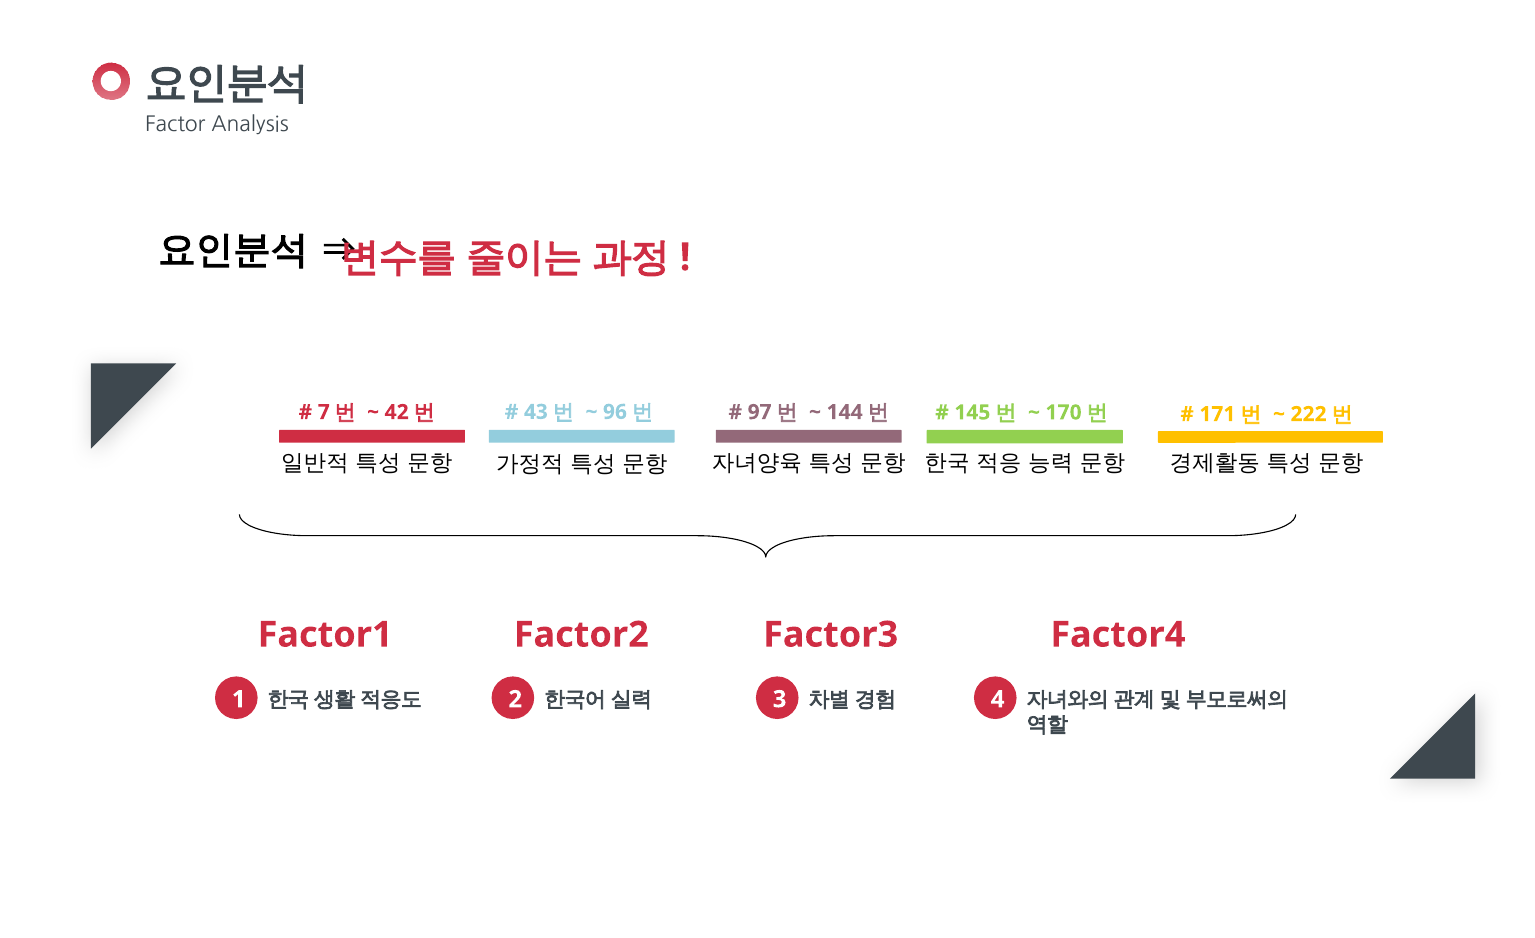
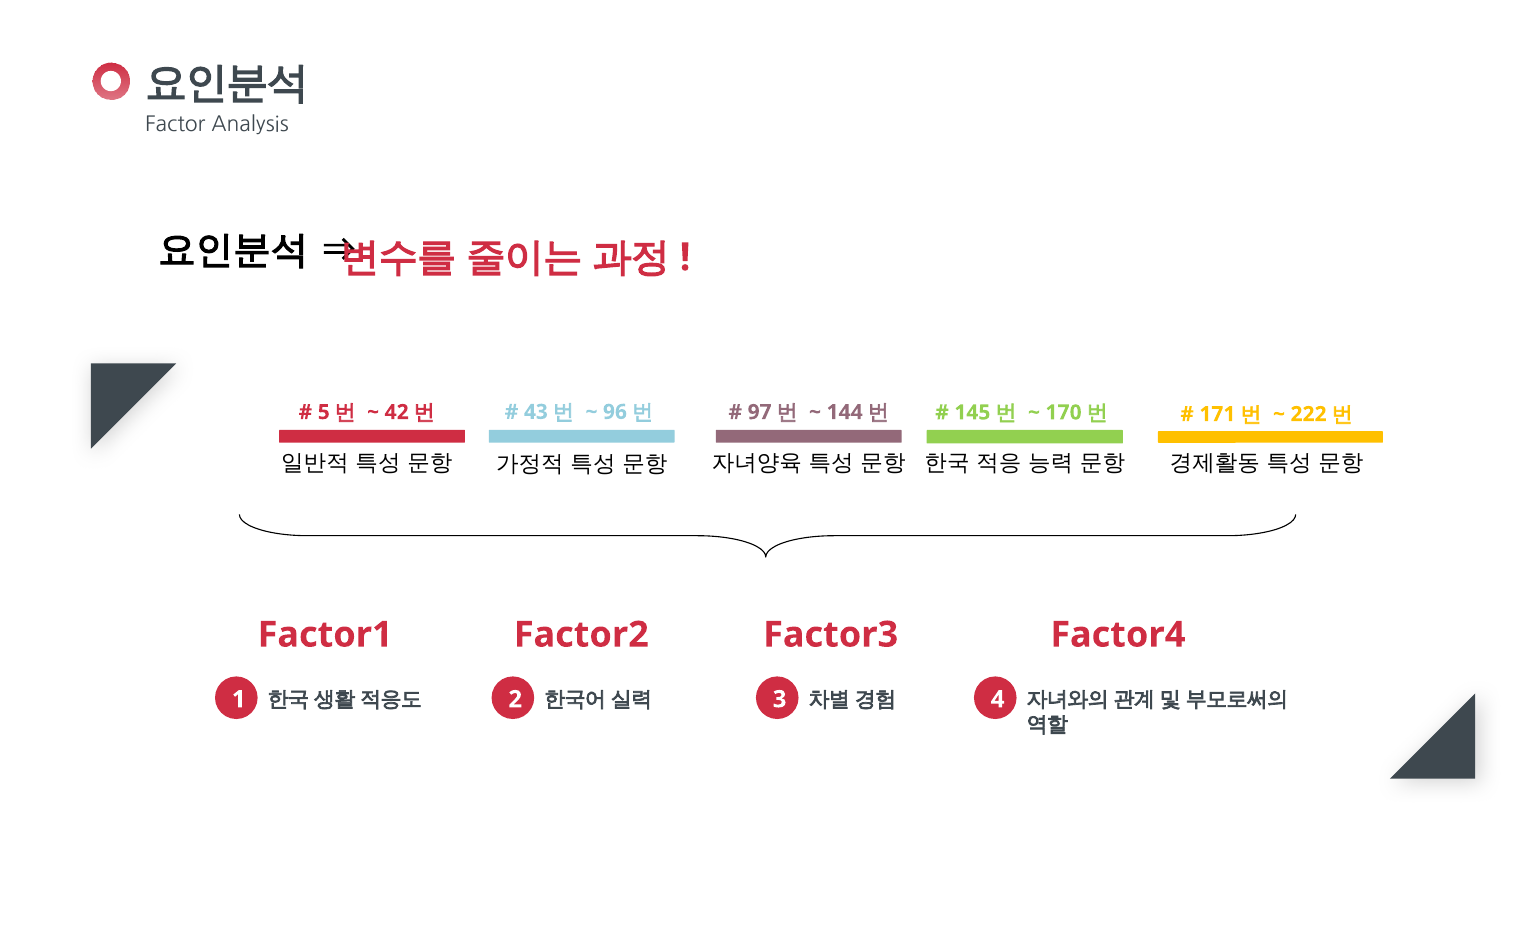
7: 7 -> 5 (324, 412)
